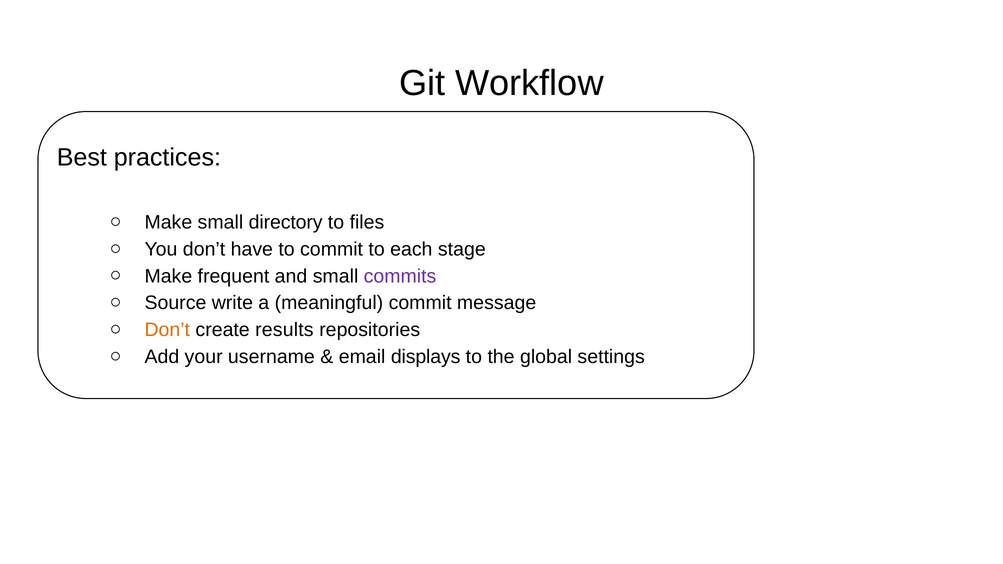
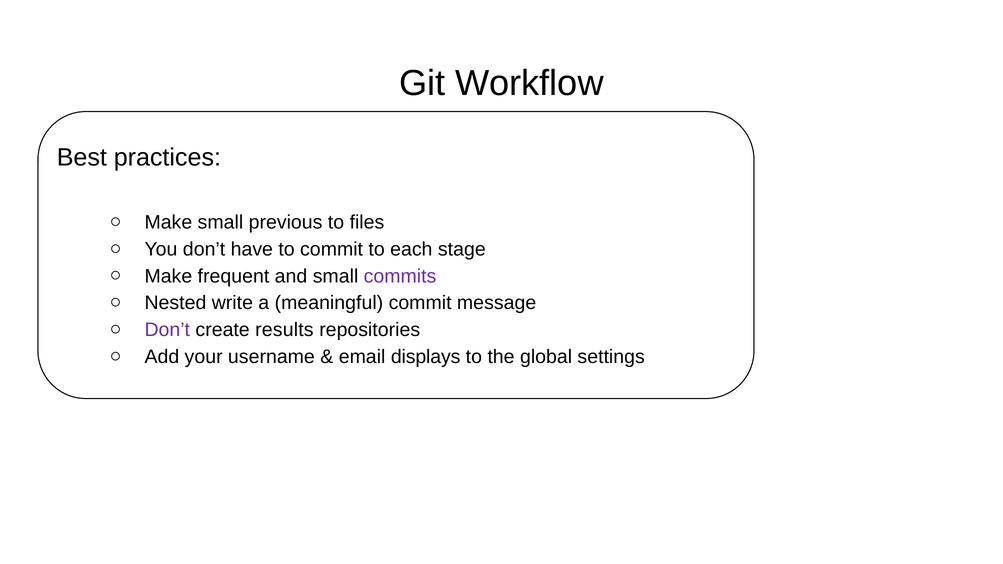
directory: directory -> previous (286, 222)
Source: Source -> Nested (175, 303)
Don’t colour: orange -> purple (167, 330)
